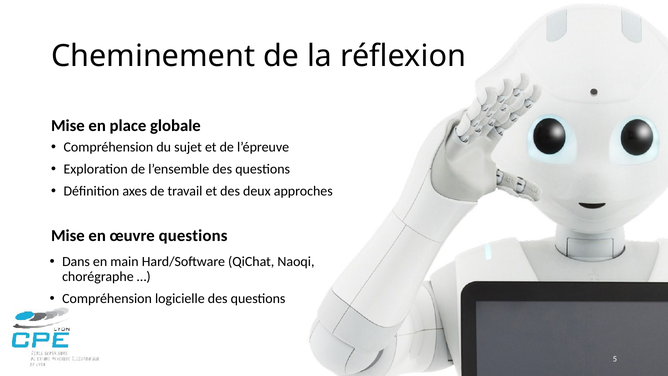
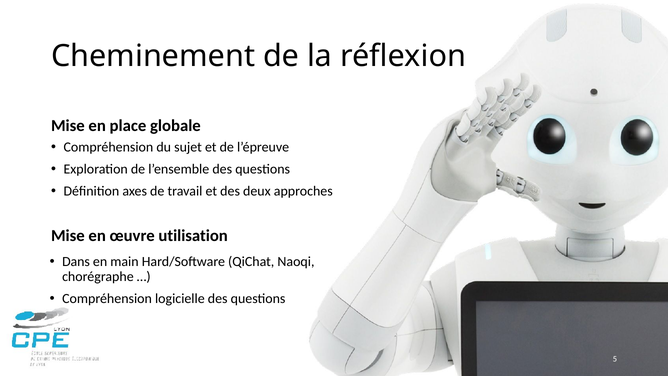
œuvre questions: questions -> utilisation (193, 236)
